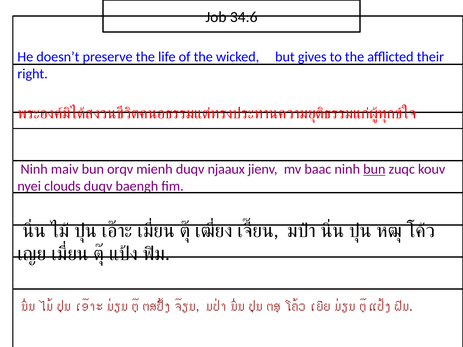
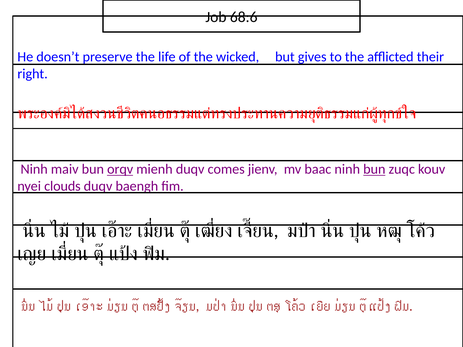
34:6: 34:6 -> 68:6 (244, 17)
orqv underline: none -> present (120, 169)
njaaux: njaaux -> comes (226, 169)
